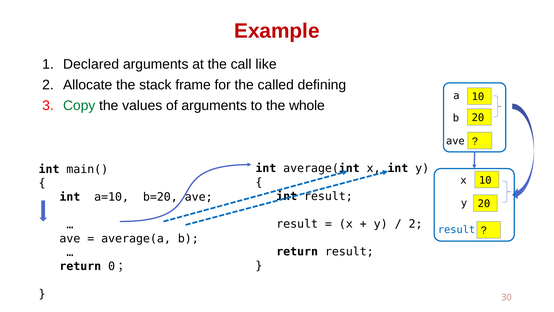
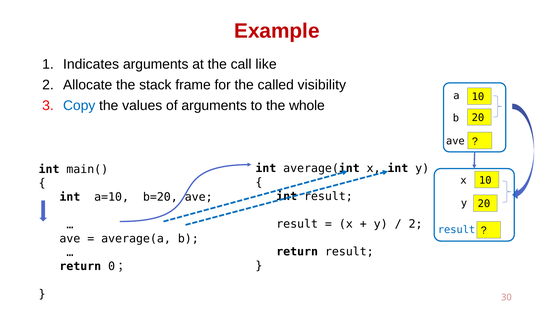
Declared: Declared -> Indicates (91, 64)
defining: defining -> visibility (322, 85)
Copy colour: green -> blue (79, 106)
